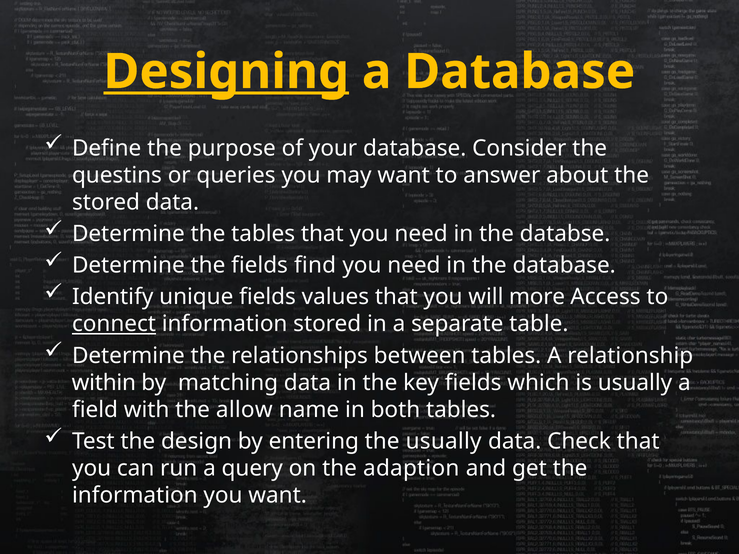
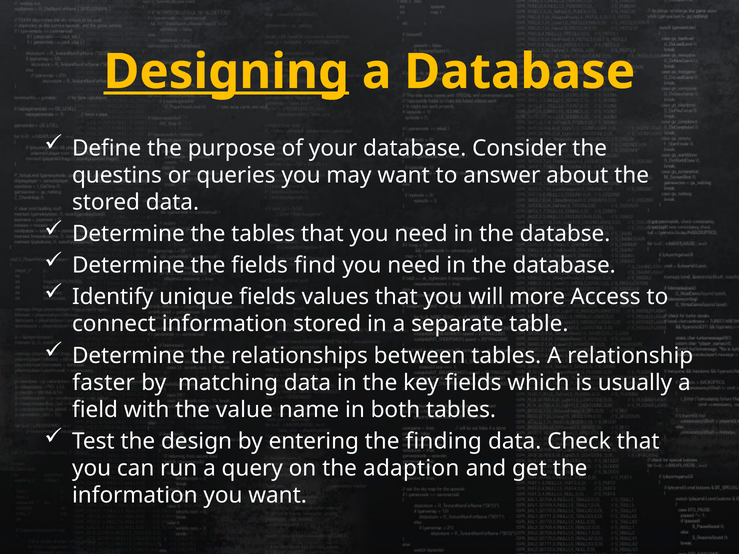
connect underline: present -> none (114, 324)
within: within -> faster (104, 383)
allow: allow -> value (244, 410)
the usually: usually -> finding (444, 442)
